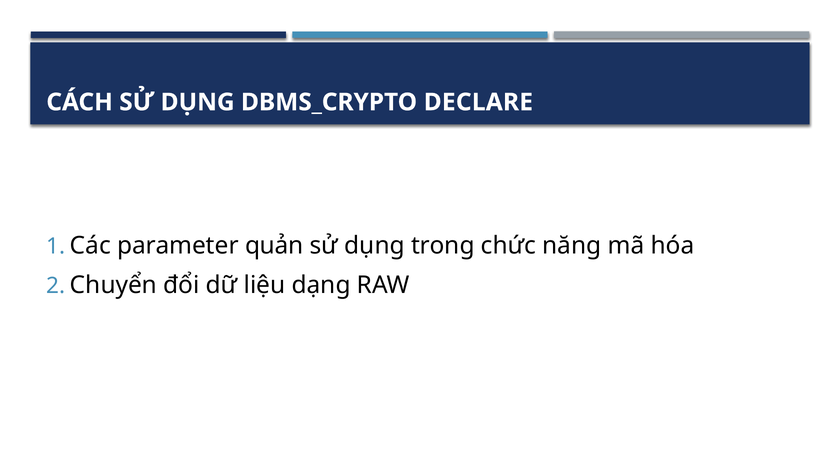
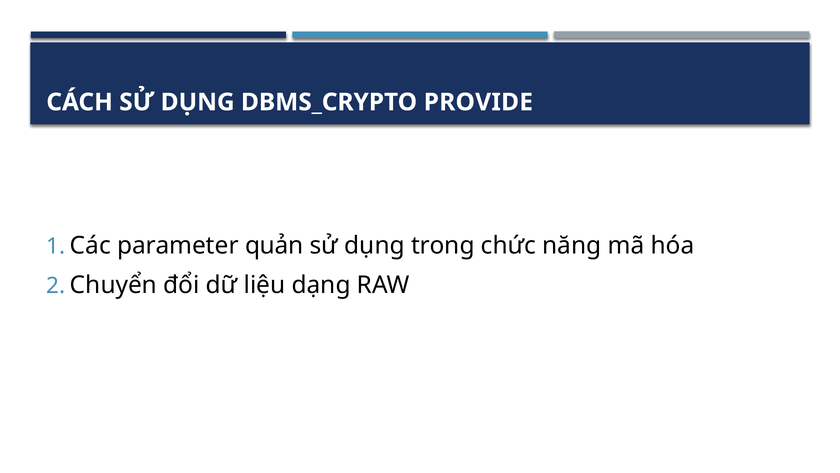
DECLARE: DECLARE -> PROVIDE (478, 102)
